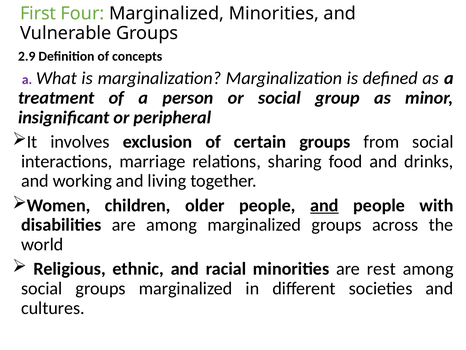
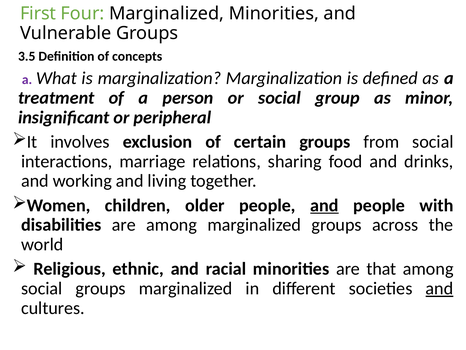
2.9: 2.9 -> 3.5 (27, 56)
rest: rest -> that (381, 269)
and underline: none -> present (439, 288)
